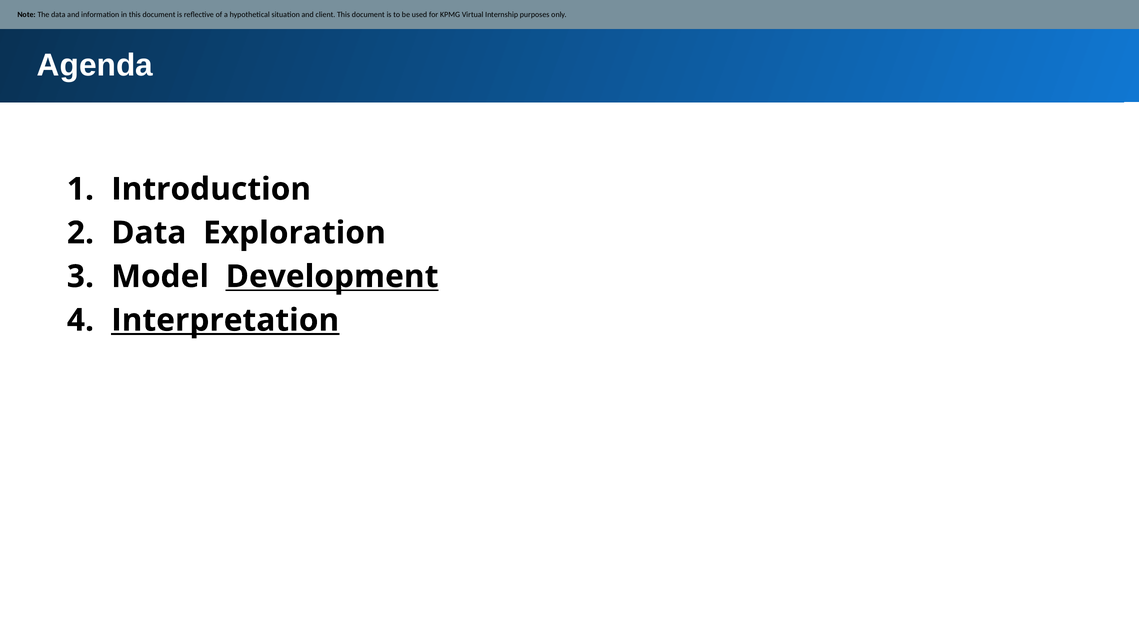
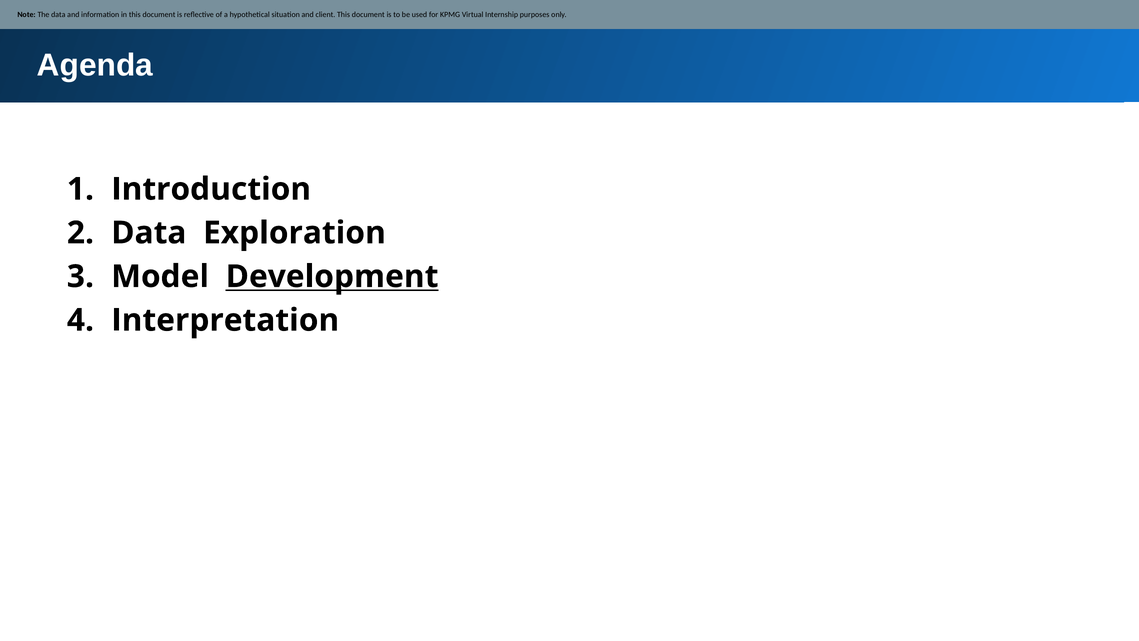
Interpretation underline: present -> none (225, 320)
